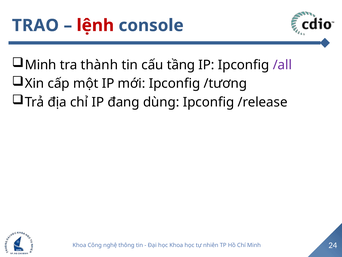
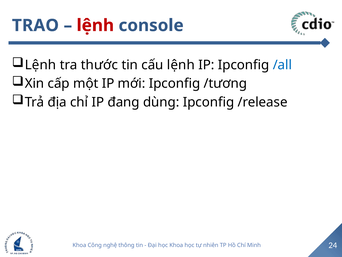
Minh: Minh -> Lệnh (41, 65)
thành: thành -> thước (99, 65)
cấu tầng: tầng -> lệnh (181, 65)
/all colour: purple -> blue (282, 65)
